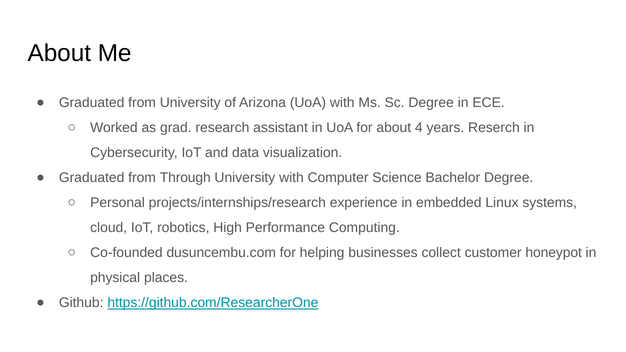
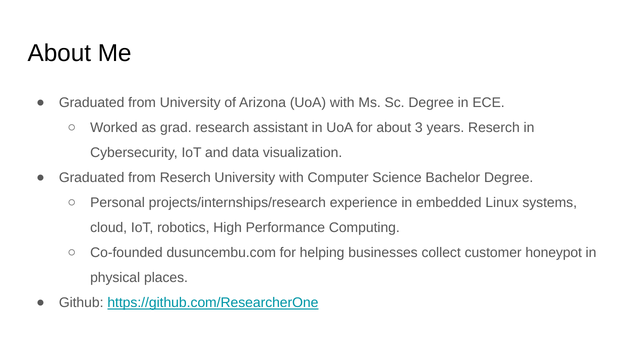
4: 4 -> 3 (419, 128)
from Through: Through -> Reserch (185, 178)
